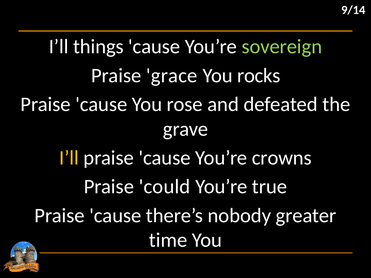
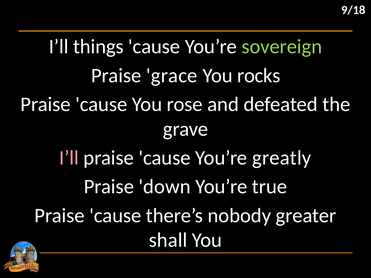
9/14: 9/14 -> 9/18 (353, 10)
I’ll colour: yellow -> pink (69, 158)
crowns: crowns -> greatly (282, 158)
could: could -> down (165, 187)
time: time -> shall (168, 240)
